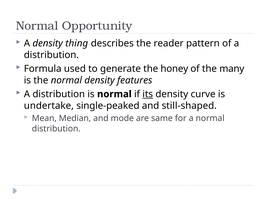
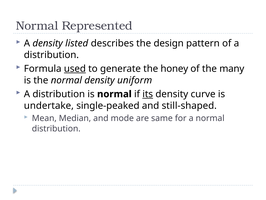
Opportunity: Opportunity -> Represented (97, 26)
thing: thing -> listed (77, 43)
reader: reader -> design (169, 43)
used underline: none -> present (75, 69)
features: features -> uniform (135, 80)
